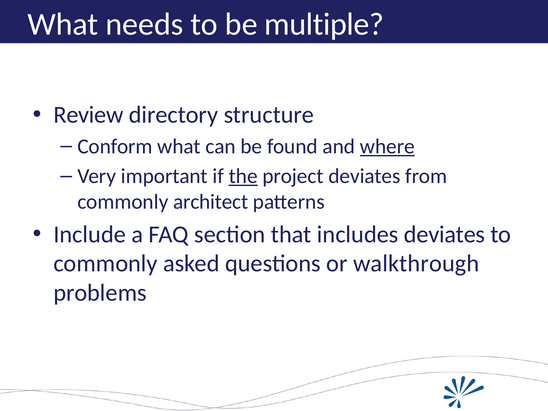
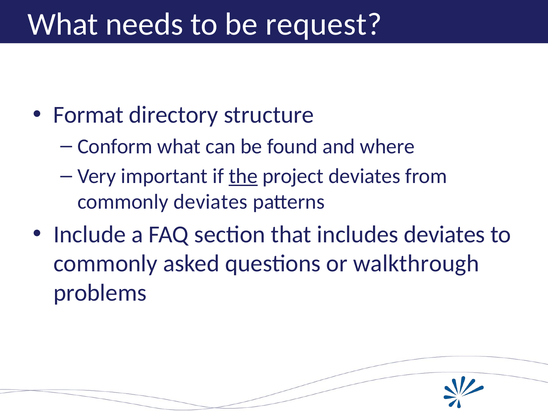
multiple: multiple -> request (324, 24)
Review: Review -> Format (89, 115)
where underline: present -> none (387, 146)
commonly architect: architect -> deviates (210, 202)
